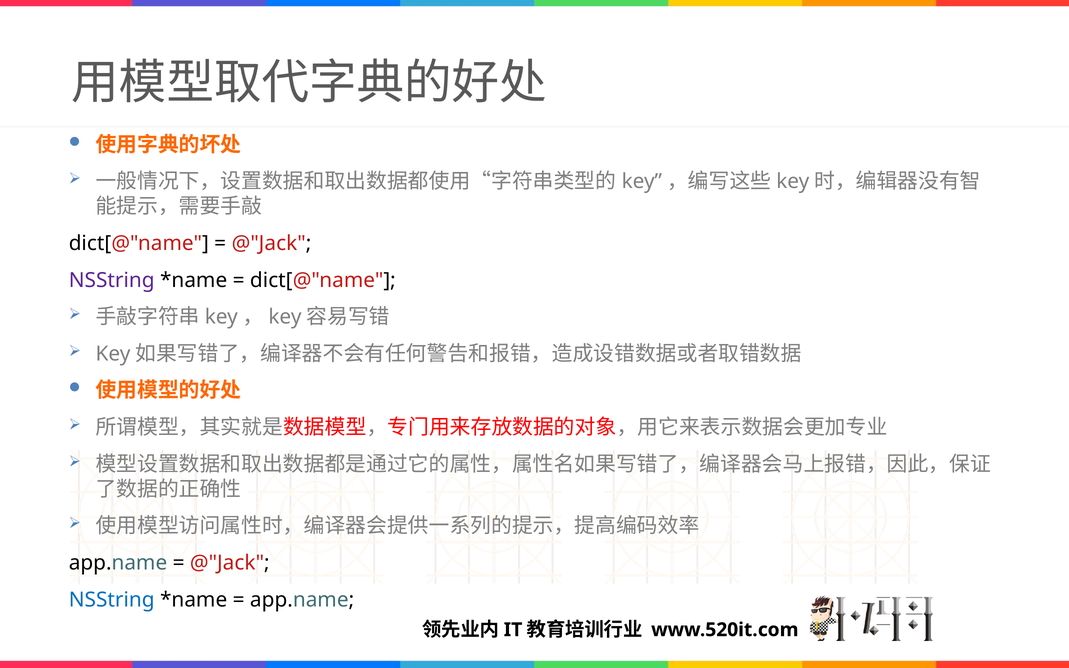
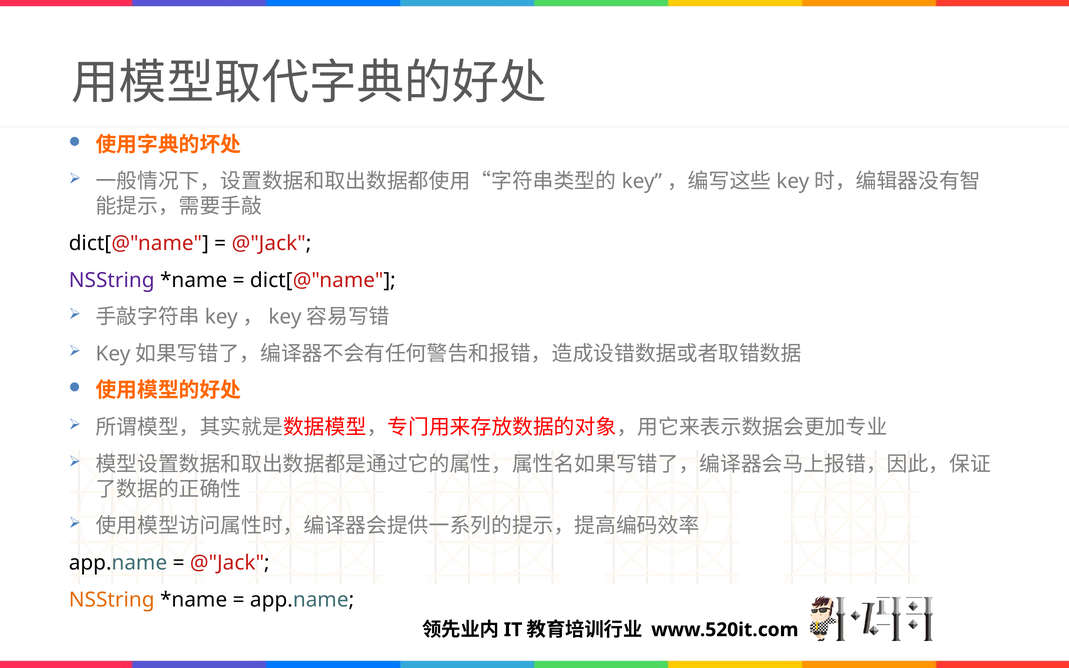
NSString colour: blue -> orange (112, 600)
